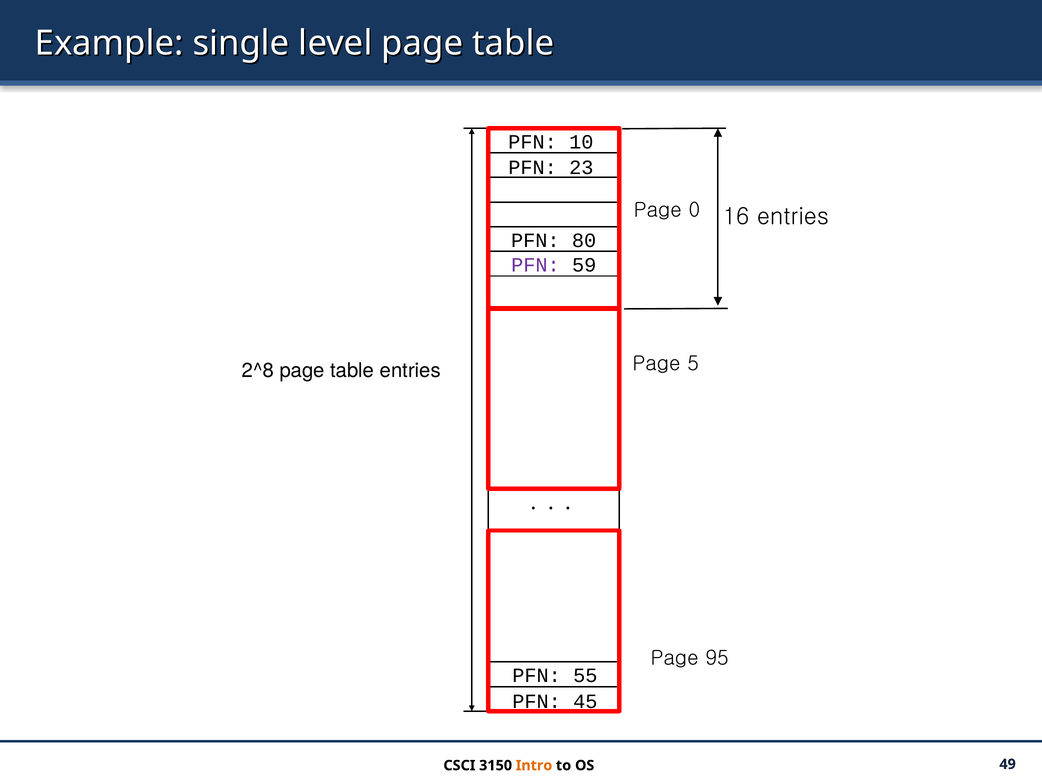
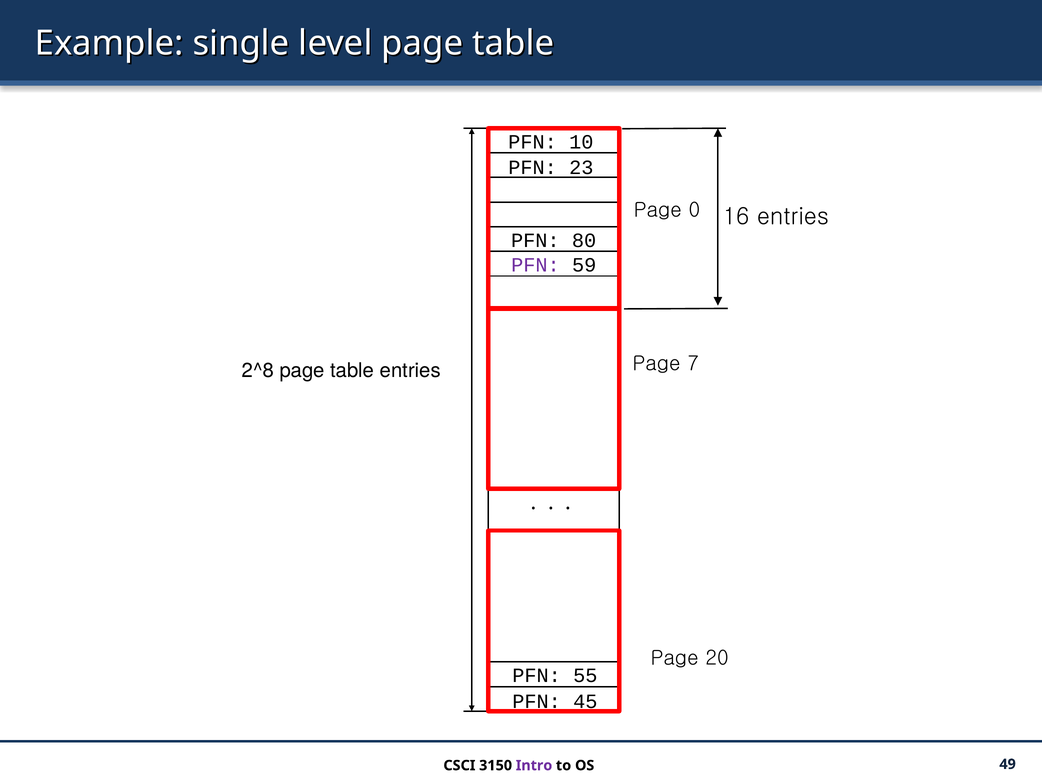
5: 5 -> 7 (693, 363)
95: 95 -> 20 (717, 658)
Intro colour: orange -> purple (534, 765)
